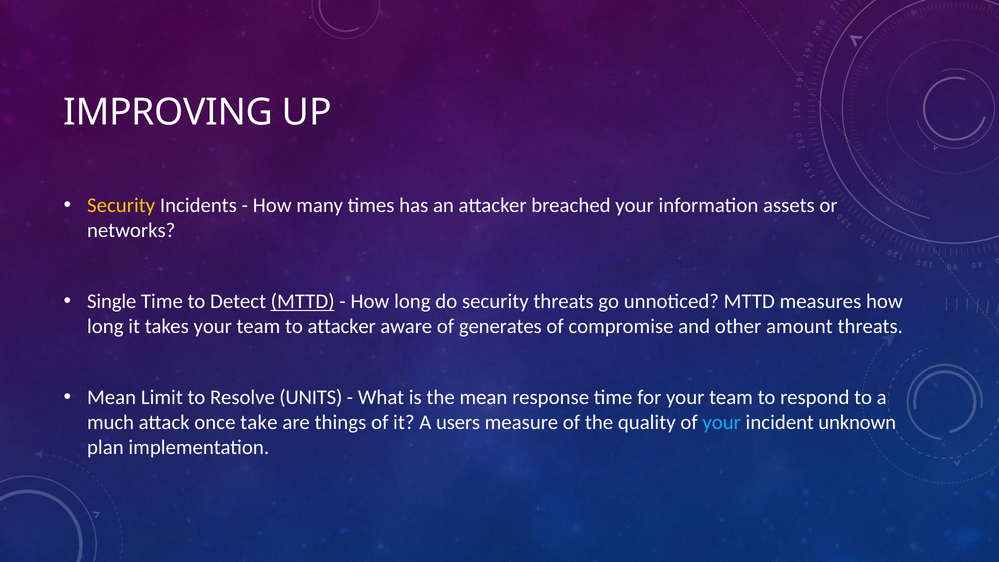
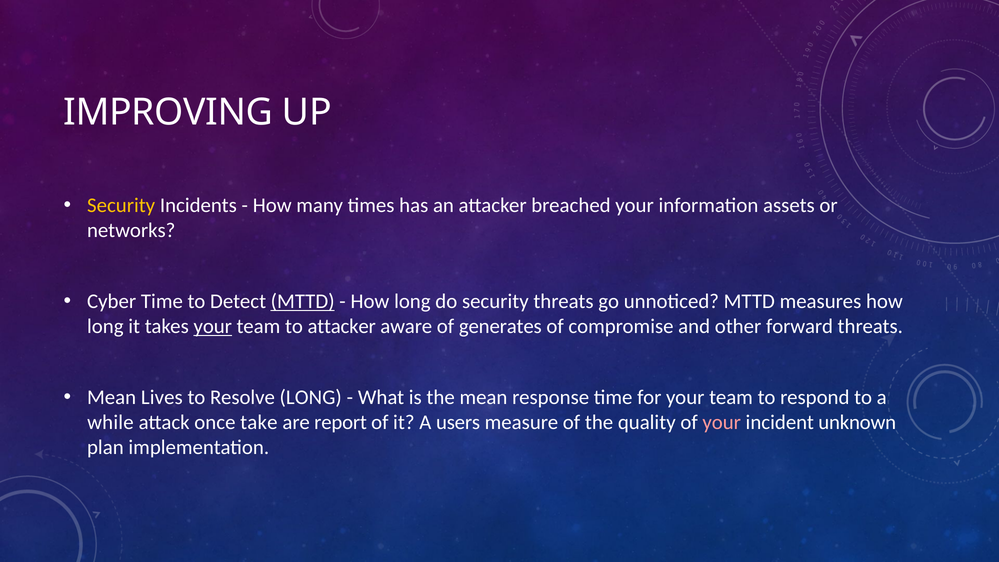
Single: Single -> Cyber (112, 301)
your underline: none -> present (213, 326)
amount: amount -> forward (800, 326)
Limit: Limit -> Lives (162, 397)
Resolve UNITS: UNITS -> LONG (311, 397)
much: much -> while (110, 422)
things: things -> report (341, 422)
your colour: light blue -> pink (722, 422)
